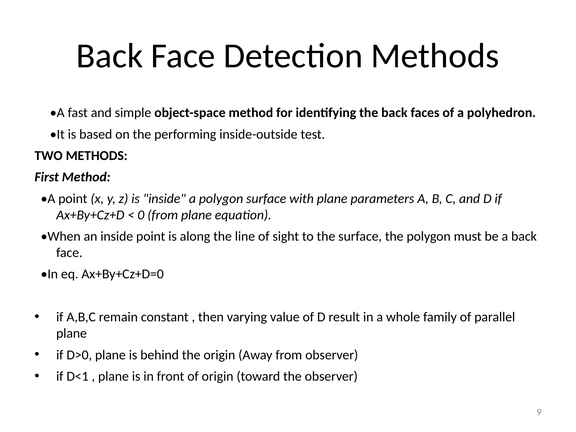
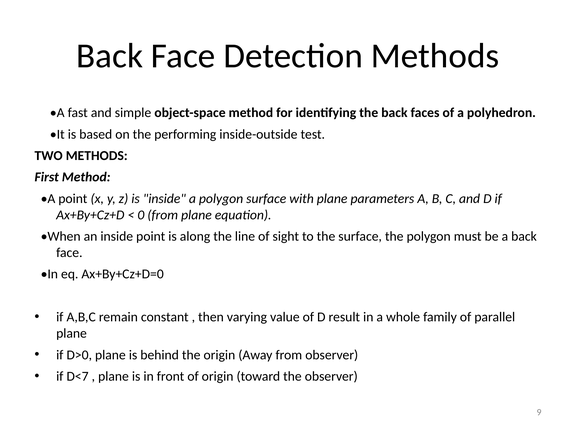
D<1: D<1 -> D<7 (78, 376)
